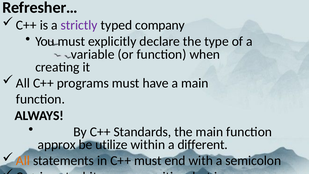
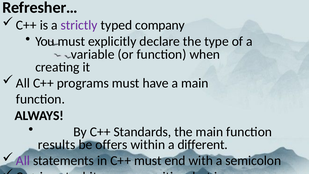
approx: approx -> results (57, 144)
utilize: utilize -> offers (111, 144)
All colour: orange -> purple (23, 160)
